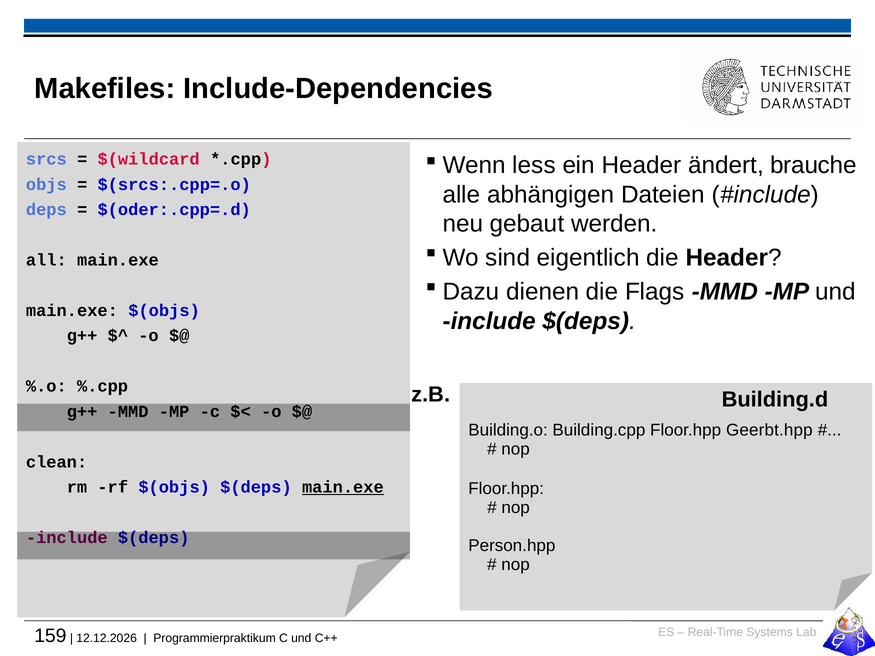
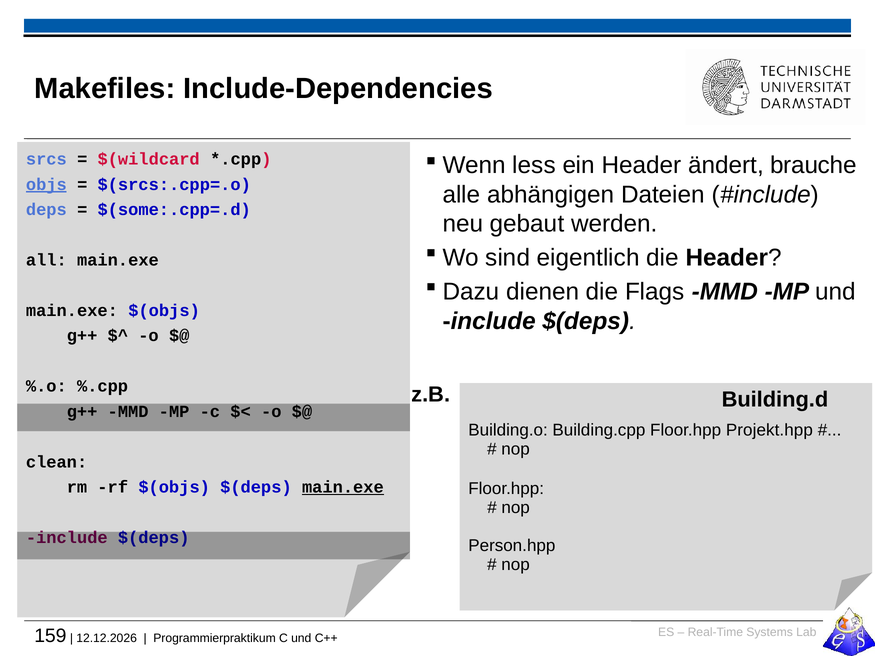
objs underline: none -> present (46, 185)
$(oder:.cpp=.d: $(oder:.cpp=.d -> $(some:.cpp=.d (174, 210)
Geerbt.hpp: Geerbt.hpp -> Projekt.hpp (769, 430)
